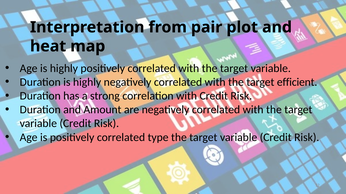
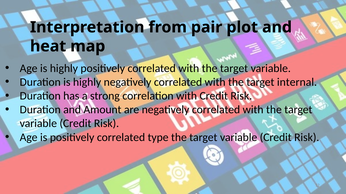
efficient: efficient -> internal (297, 82)
